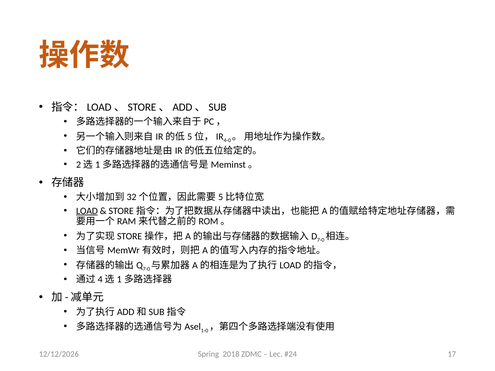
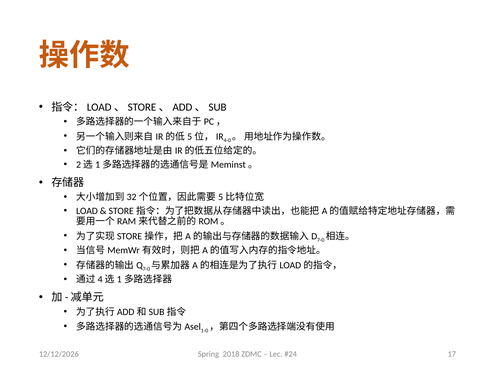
LOAD underline: present -> none (87, 211)
